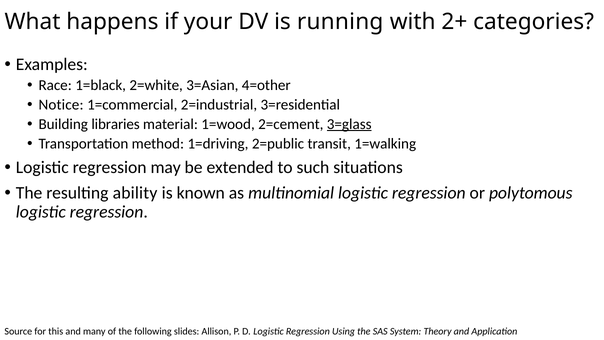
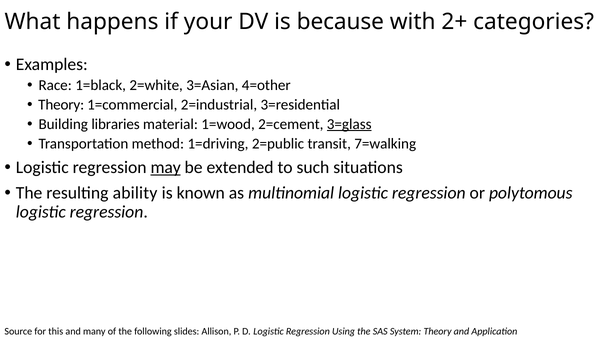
running: running -> because (340, 22)
Notice: Notice -> Theory (61, 105)
1=walking: 1=walking -> 7=walking (385, 144)
may underline: none -> present (166, 167)
